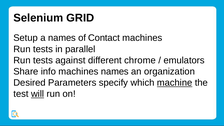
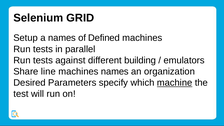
Contact: Contact -> Defined (104, 38)
chrome: chrome -> building (140, 60)
info: info -> line (48, 71)
will underline: present -> none (38, 94)
